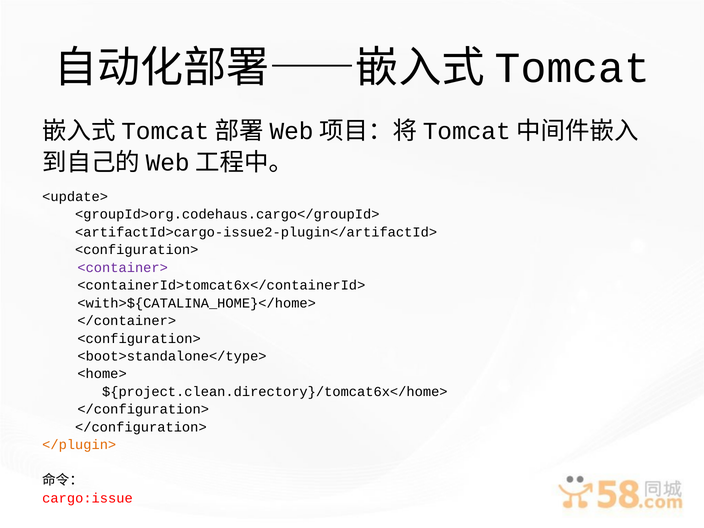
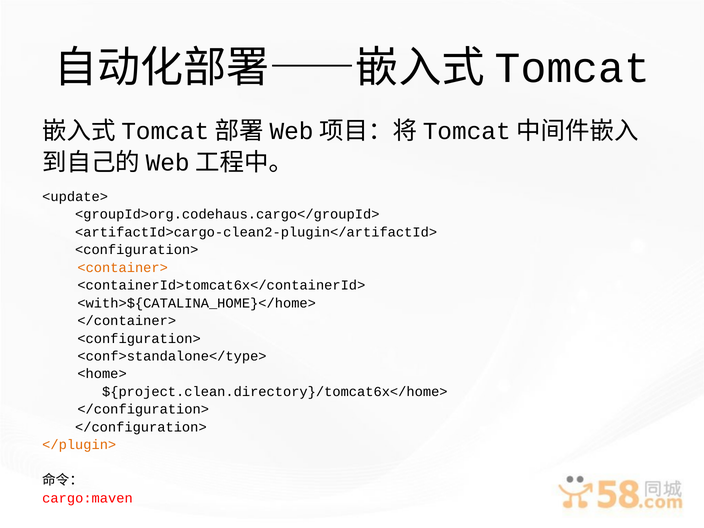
<artifactId>cargo-issue2-plugin</artifactId>: <artifactId>cargo-issue2-plugin</artifactId> -> <artifactId>cargo-clean2-plugin</artifactId> (256, 232)
<container> colour: purple -> orange (123, 268)
<boot>standalone</type>: <boot>standalone</type> -> <conf>standalone</type> (172, 356)
cargo:issue: cargo:issue -> cargo:maven (87, 498)
